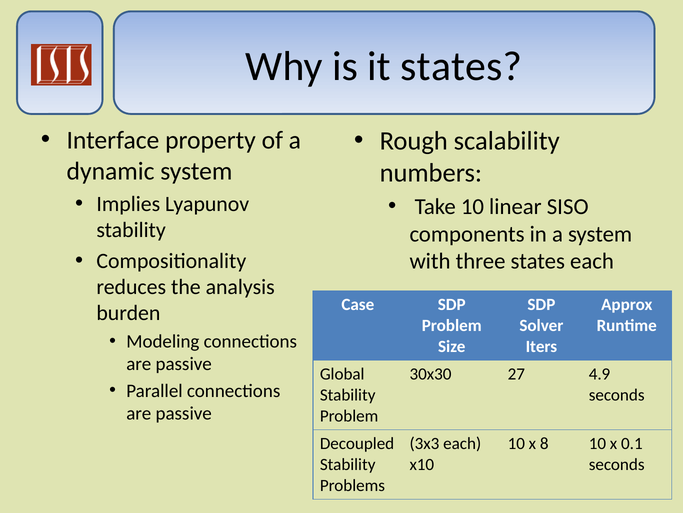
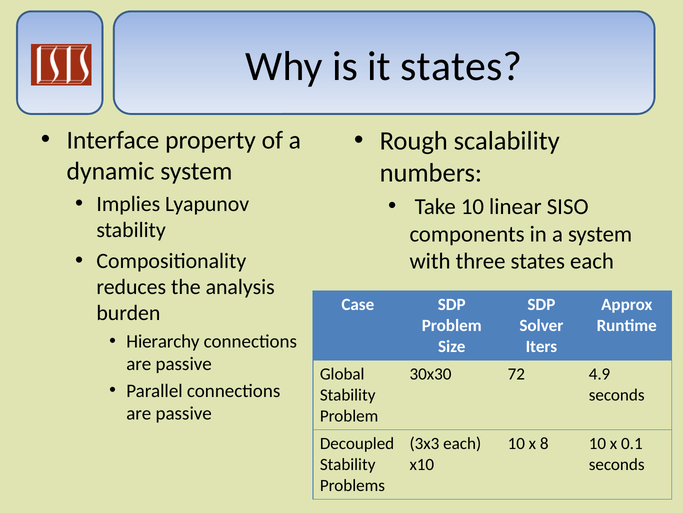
Modeling: Modeling -> Hierarchy (163, 341)
27: 27 -> 72 (516, 374)
